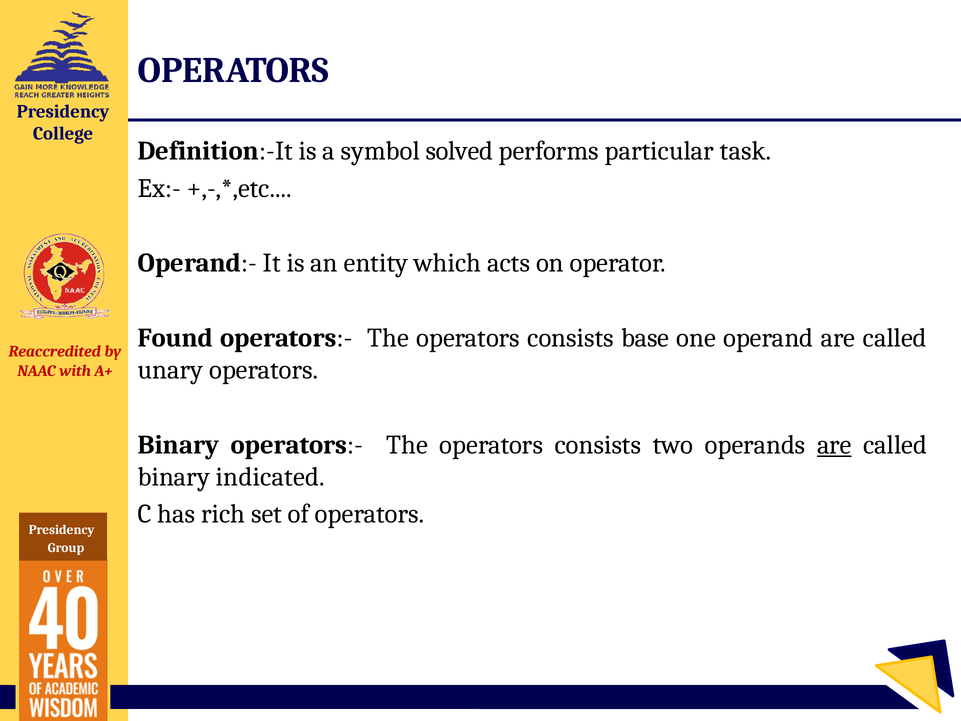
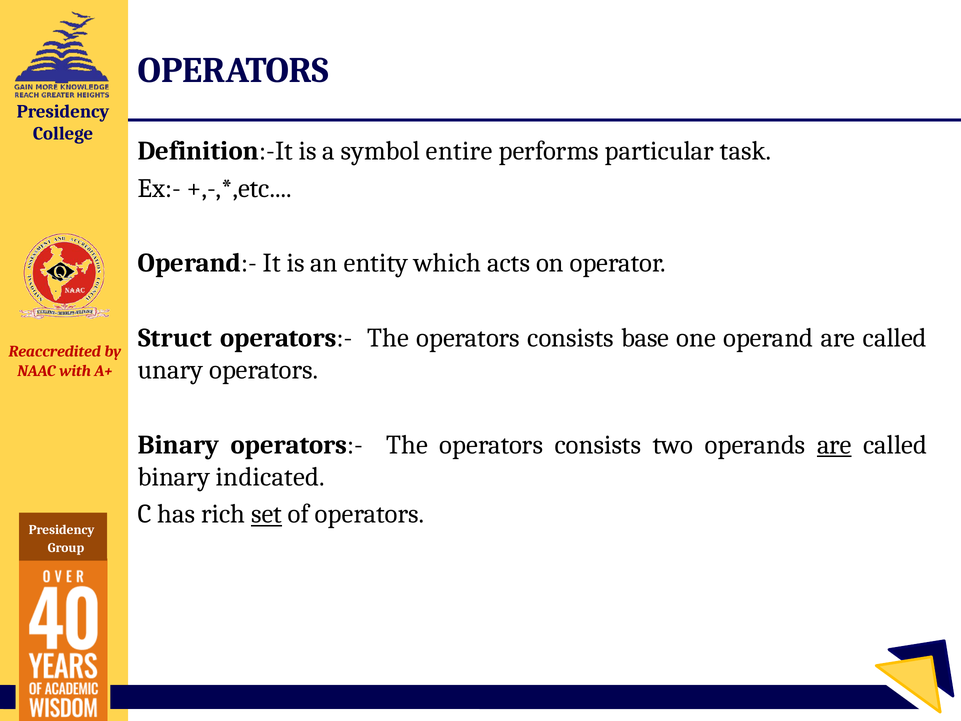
solved: solved -> entire (459, 151)
Found: Found -> Struct (175, 338)
set underline: none -> present (267, 514)
